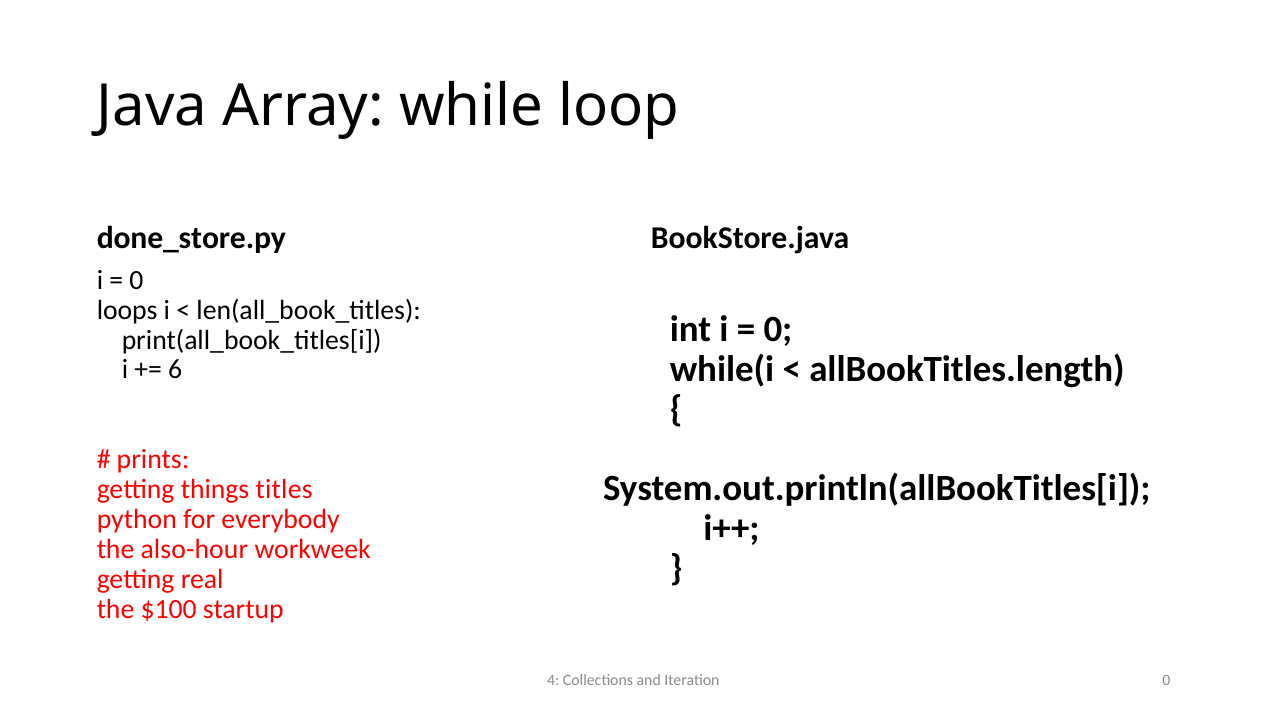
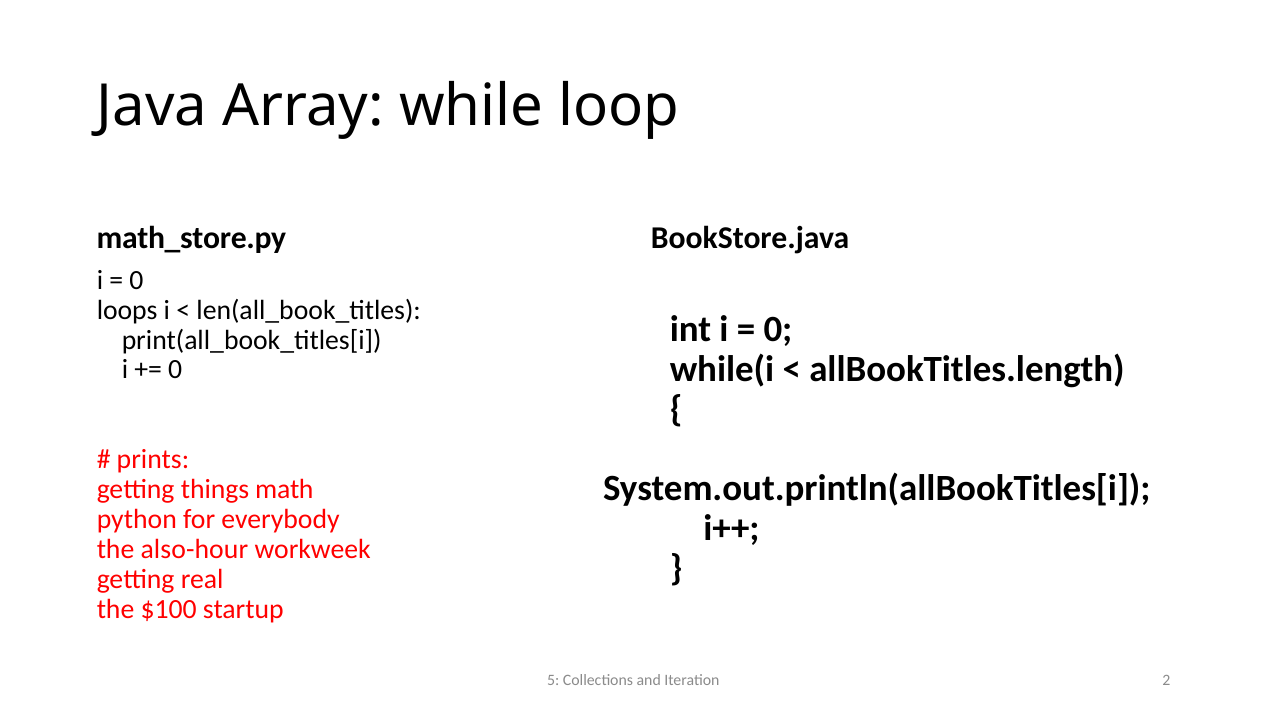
done_store.py: done_store.py -> math_store.py (191, 238)
6: 6 -> 0 (175, 370)
titles: titles -> math (284, 489)
4: 4 -> 5 (553, 680)
Iteration 0: 0 -> 2 (1166, 680)
